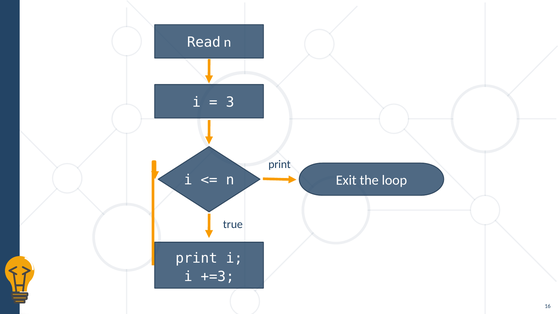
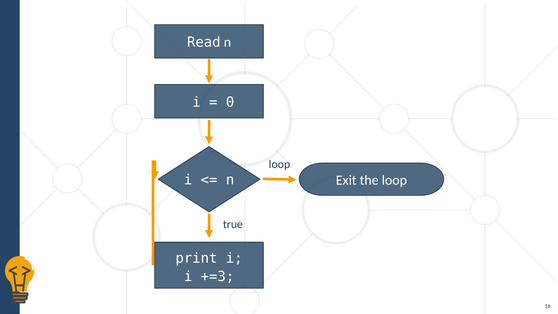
3: 3 -> 0 (230, 102)
print: print -> loop (279, 164)
